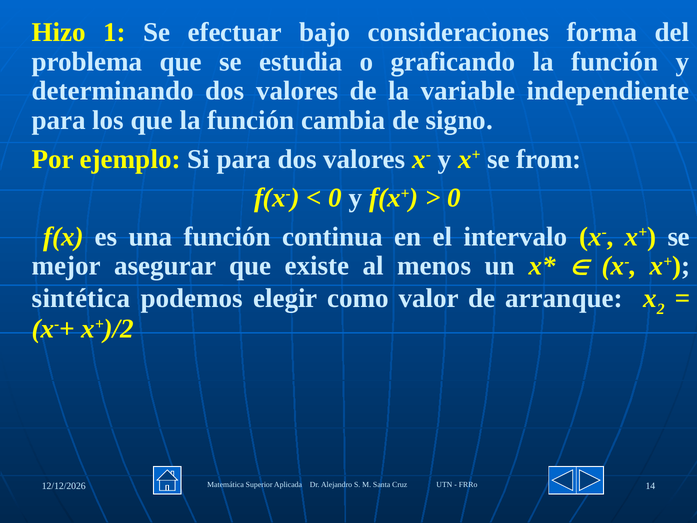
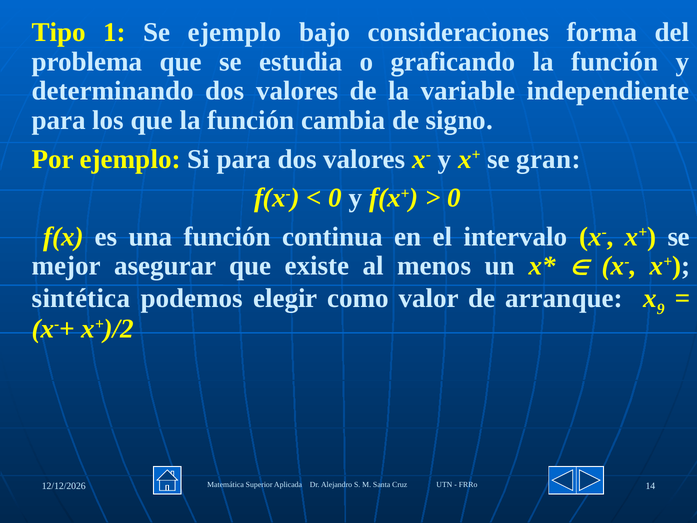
Hizo: Hizo -> Tipo (59, 32)
Se efectuar: efectuar -> ejemplo (235, 32)
from: from -> gran (549, 159)
2: 2 -> 9 (661, 309)
